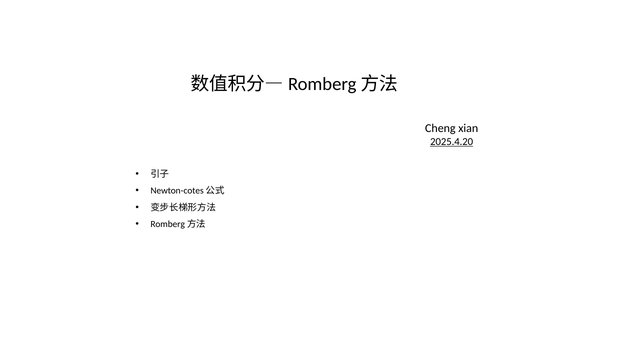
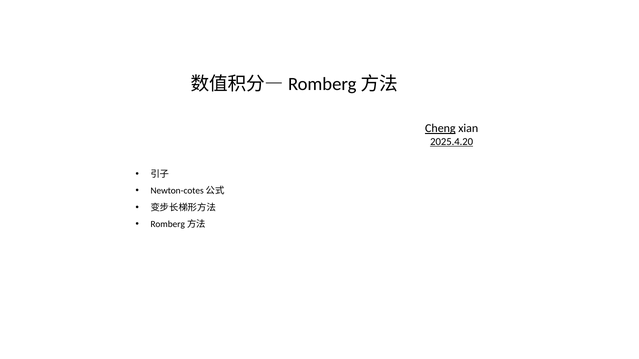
Cheng underline: none -> present (440, 128)
